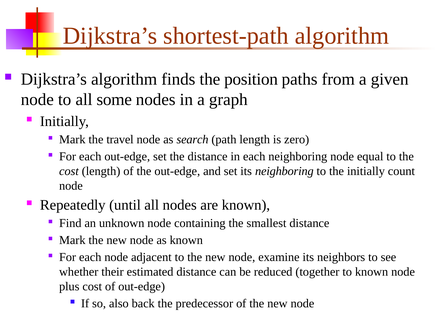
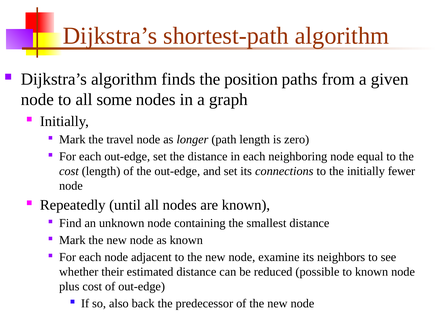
search: search -> longer (192, 140)
its neighboring: neighboring -> connections (284, 171)
count: count -> fewer (401, 171)
together: together -> possible (317, 272)
